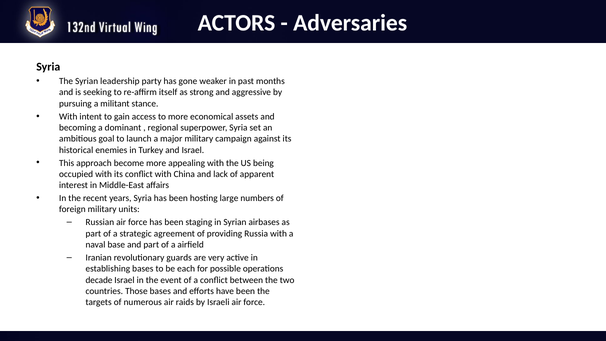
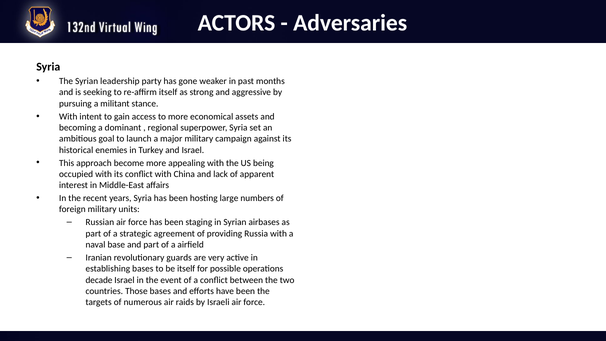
be each: each -> itself (186, 269)
